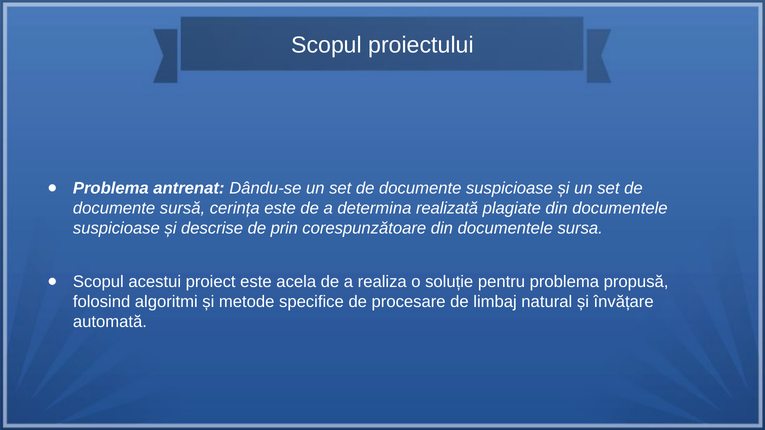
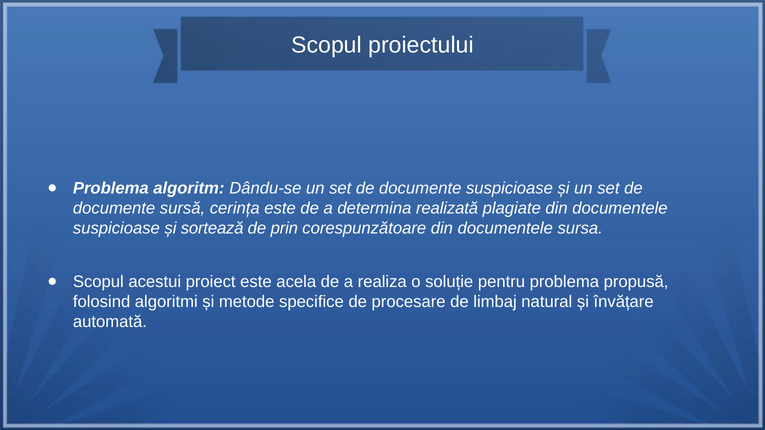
antrenat: antrenat -> algoritm (189, 188)
descrise: descrise -> sortează (212, 228)
